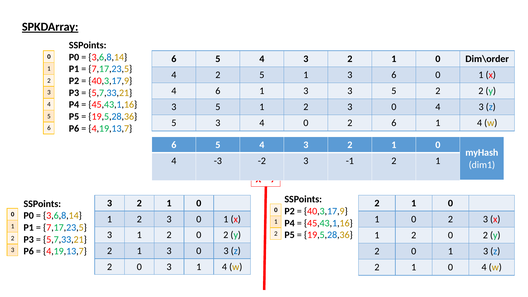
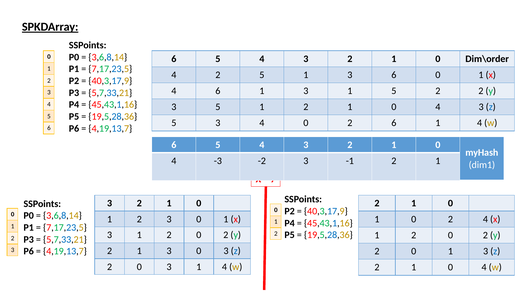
1 3 3: 3 -> 1 (350, 91)
5 1 2 3: 3 -> 1 (350, 107)
0 2 3: 3 -> 4 (485, 219)
